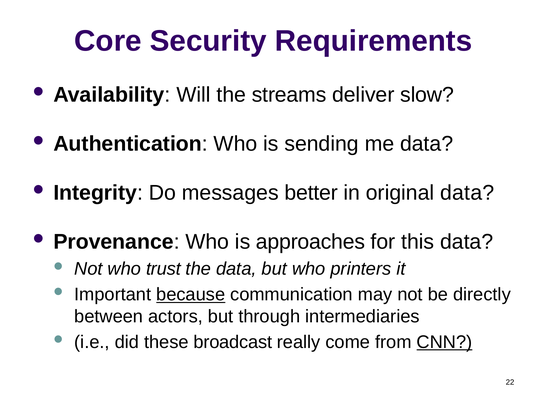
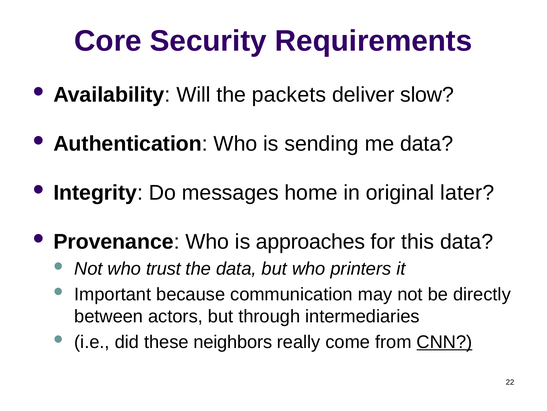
streams: streams -> packets (289, 94)
better: better -> home (311, 192)
original data: data -> later (467, 192)
because underline: present -> none (191, 294)
broadcast: broadcast -> neighbors (233, 341)
